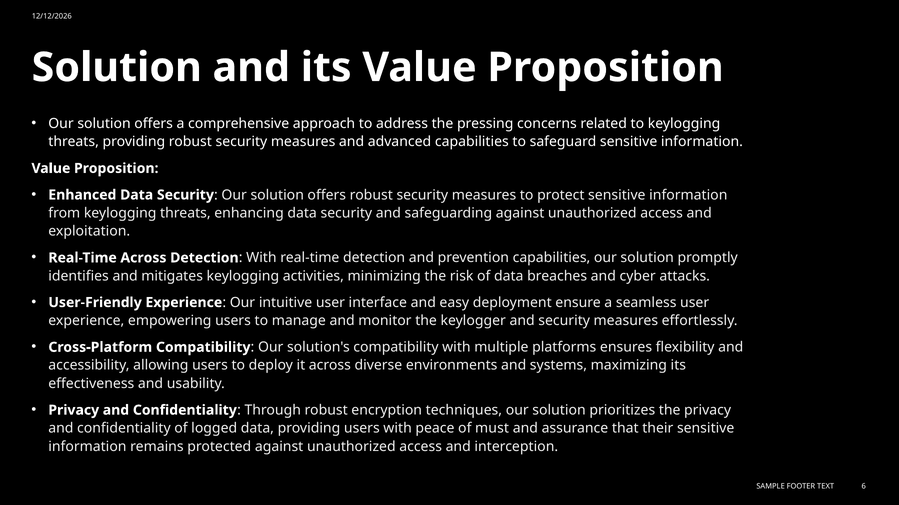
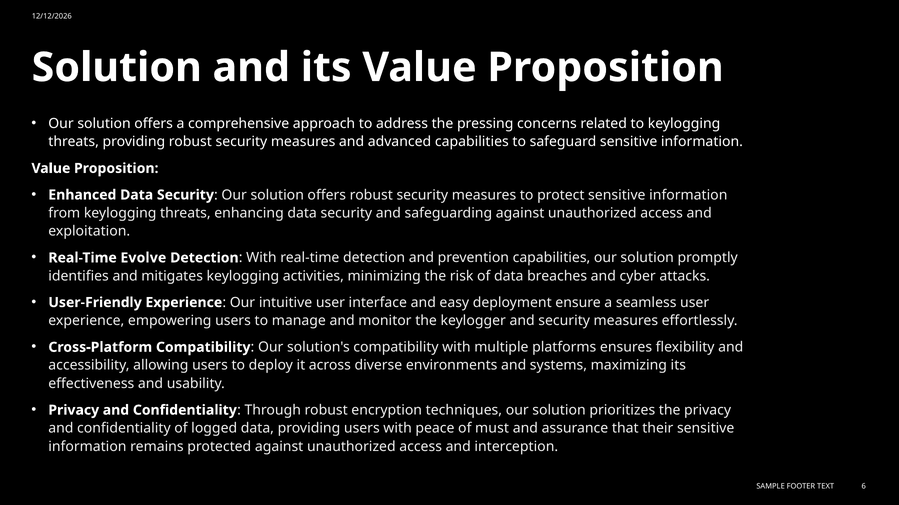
Real-Time Across: Across -> Evolve (143, 258)
